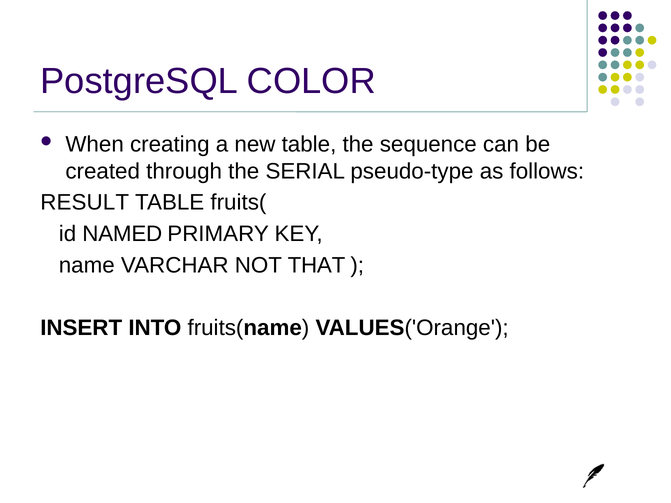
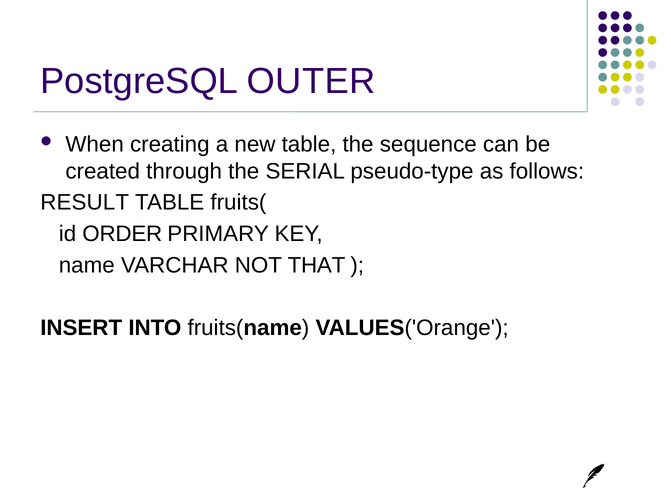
COLOR: COLOR -> OUTER (311, 81)
NAMED: NAMED -> ORDER (122, 234)
